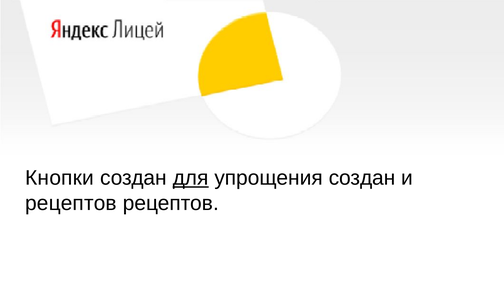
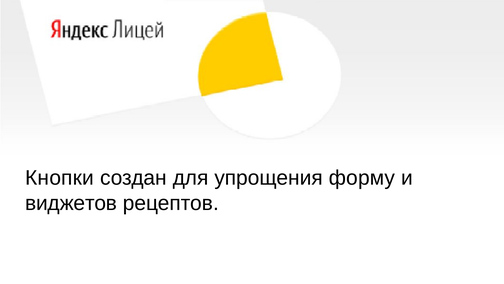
для underline: present -> none (191, 178)
упрощения создан: создан -> форму (362, 178)
рецептов: рецептов -> виджетов (71, 203)
